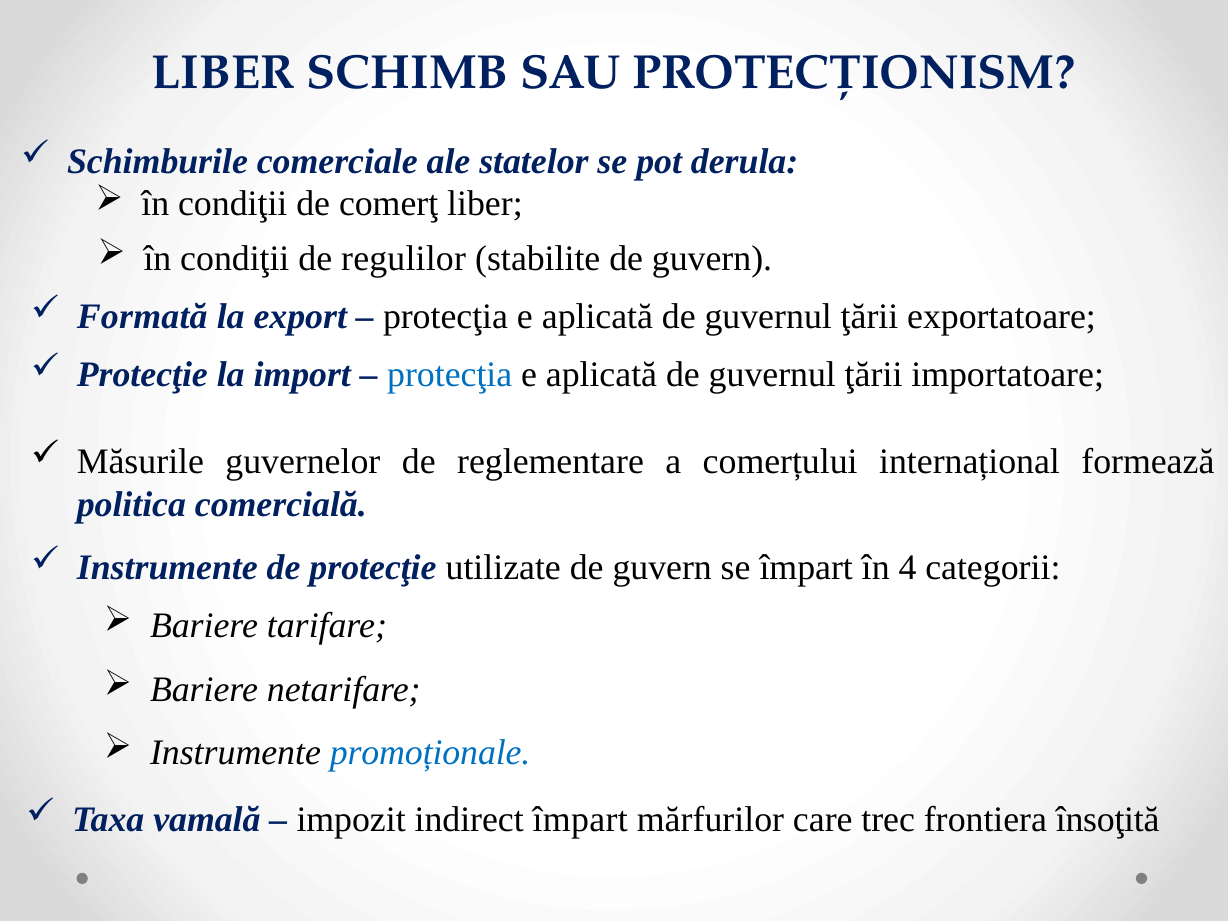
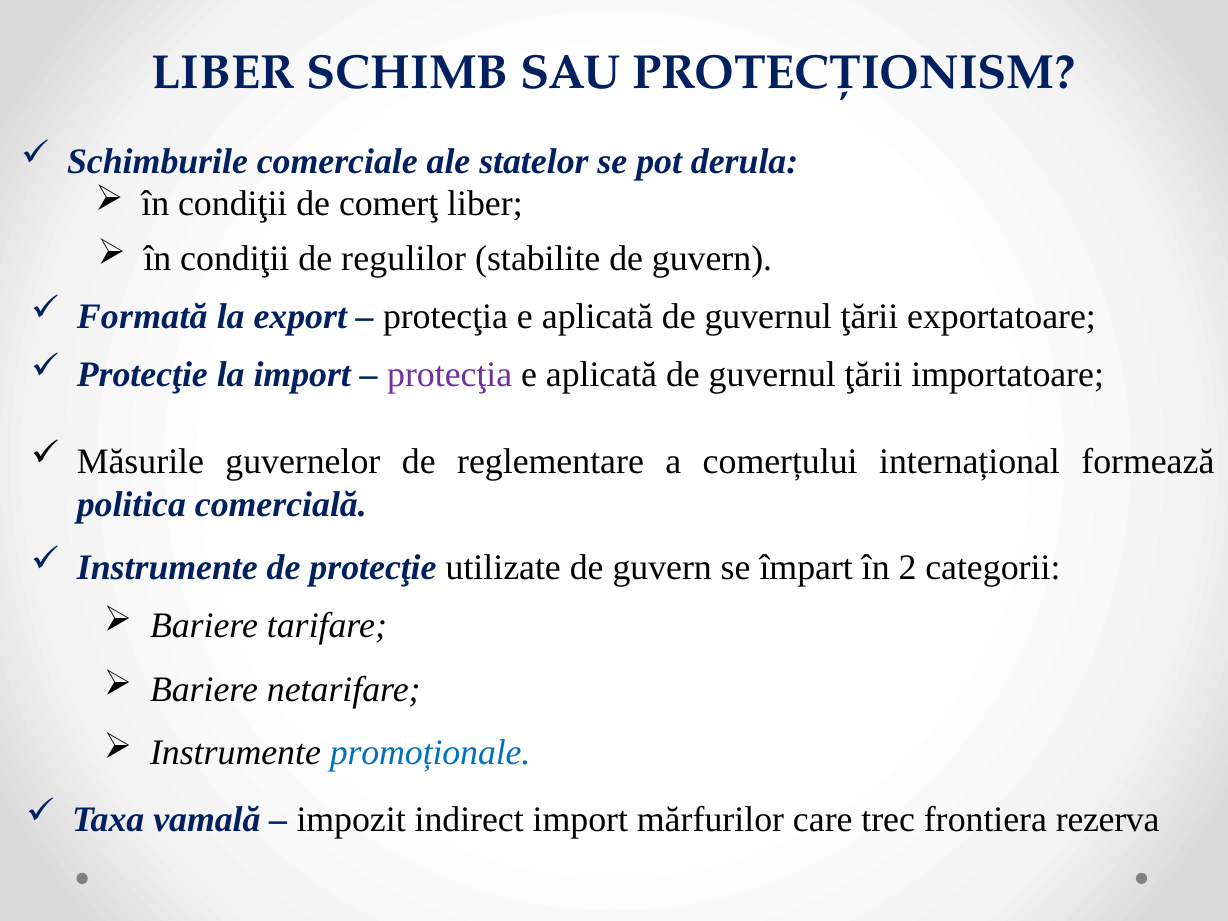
protecţia colour: blue -> purple (450, 375)
4: 4 -> 2 (907, 568)
indirect împart: împart -> import (580, 819)
însoţită: însoţită -> rezerva (1108, 819)
